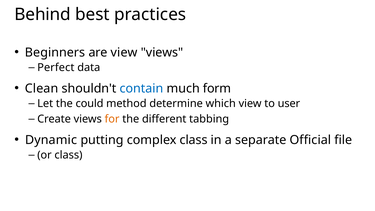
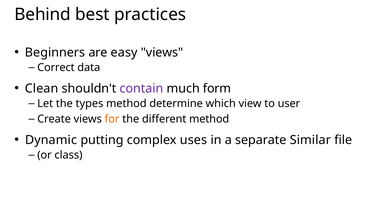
are view: view -> easy (124, 52)
Perfect: Perfect -> Correct (56, 68)
contain colour: blue -> purple (142, 88)
could: could -> types (89, 104)
different tabbing: tabbing -> method (209, 119)
complex class: class -> uses (194, 140)
Official: Official -> Similar (310, 140)
